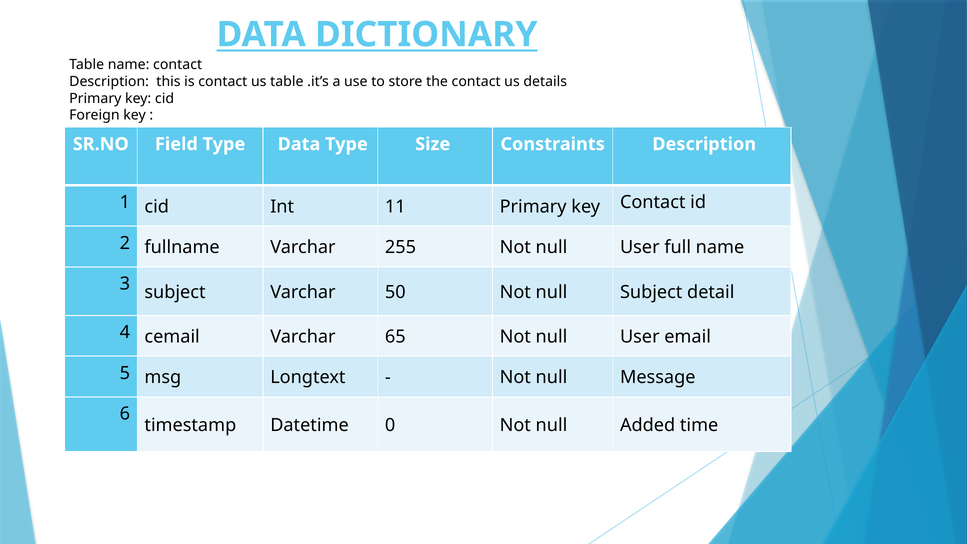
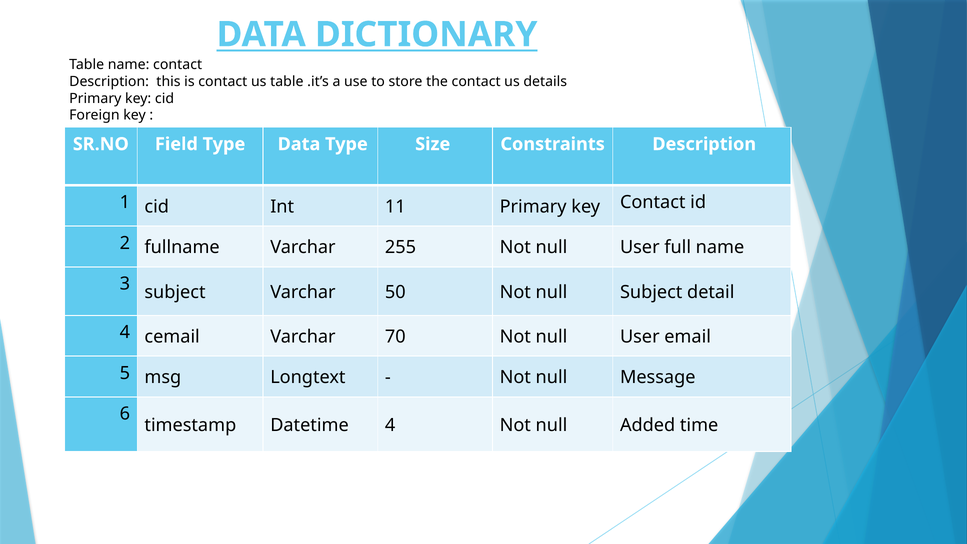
65: 65 -> 70 (395, 337)
Datetime 0: 0 -> 4 (390, 425)
